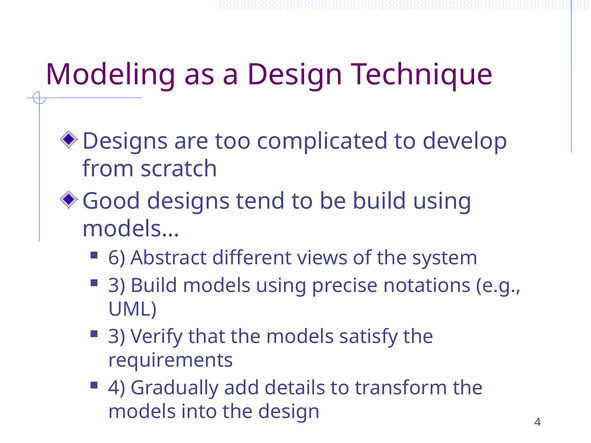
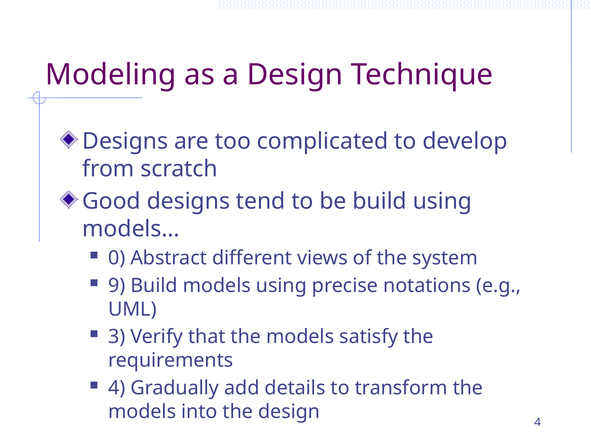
6: 6 -> 0 (117, 258)
3: 3 -> 9 (117, 286)
